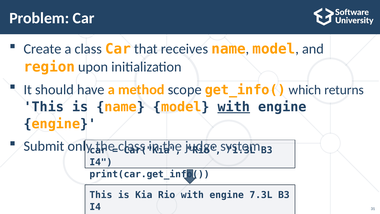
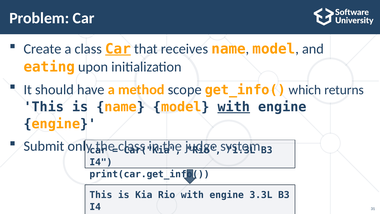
Car underline: none -> present (118, 49)
region: region -> eating (49, 67)
7.3L: 7.3L -> 3.3L (261, 195)
